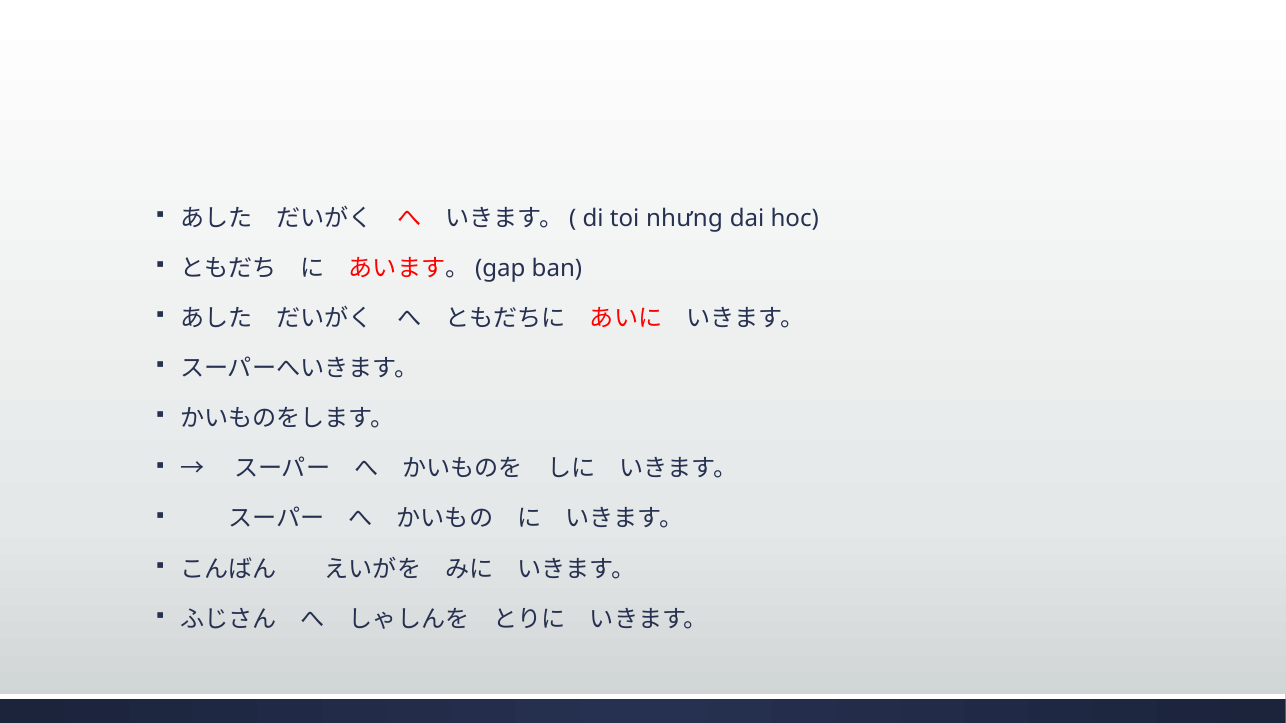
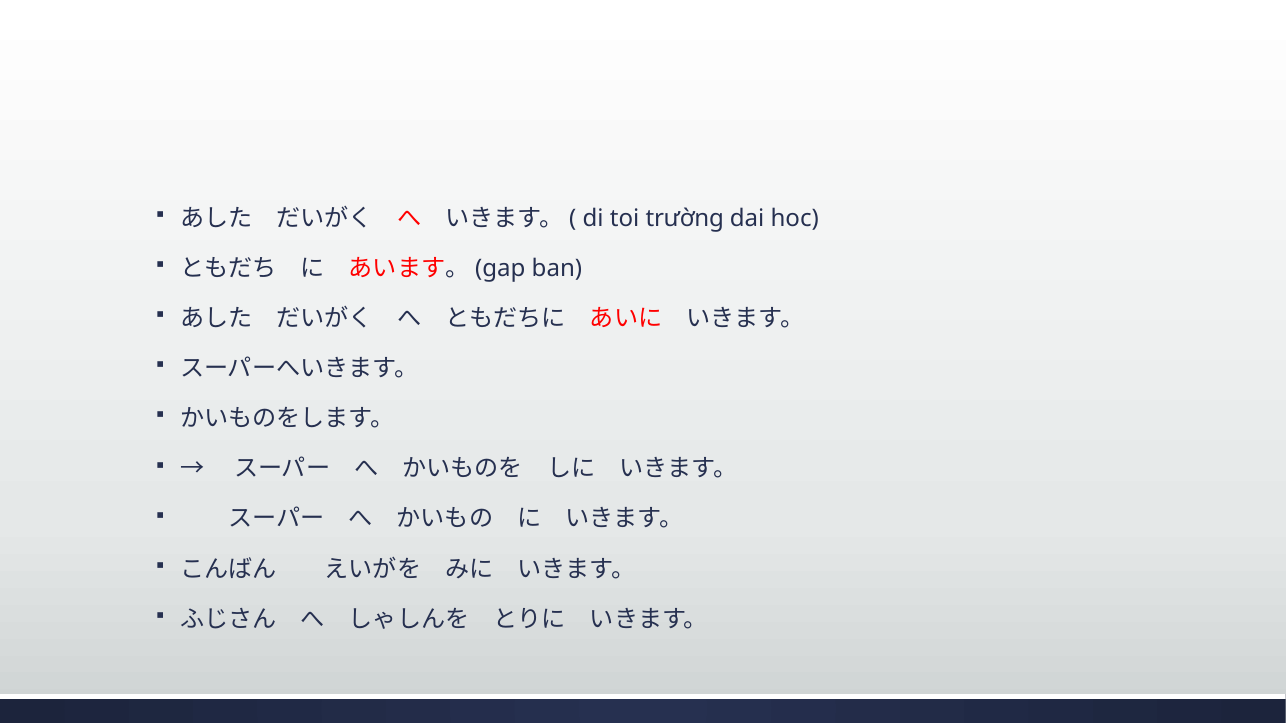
nhưng: nhưng -> trường (685, 218)
